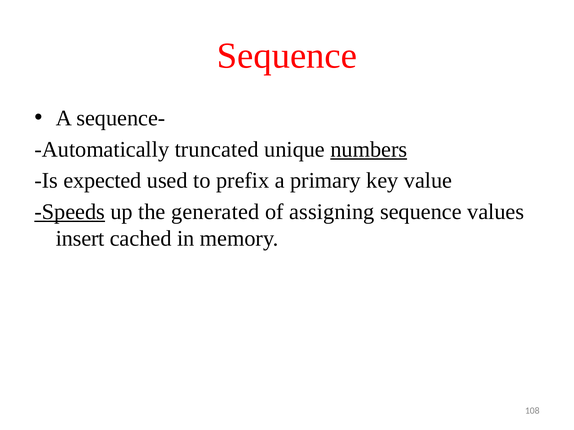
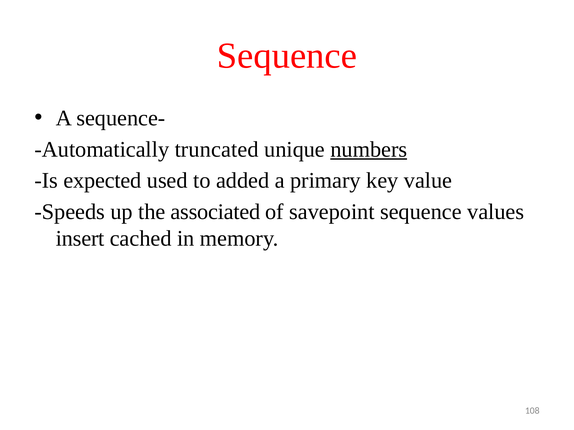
prefix: prefix -> added (243, 181)
Speeds underline: present -> none (70, 212)
generated: generated -> associated (215, 212)
assigning: assigning -> savepoint (332, 212)
